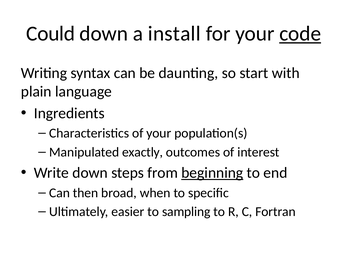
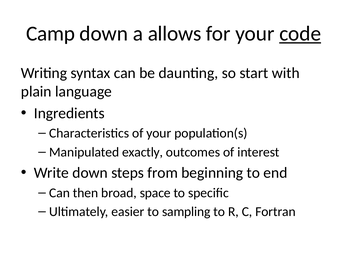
Could: Could -> Camp (51, 34)
install: install -> allows (175, 34)
beginning underline: present -> none (212, 173)
when: when -> space (155, 193)
